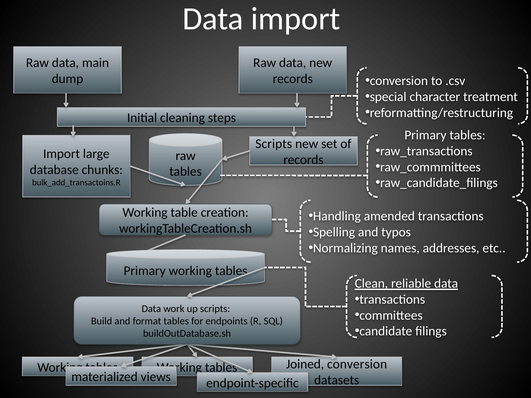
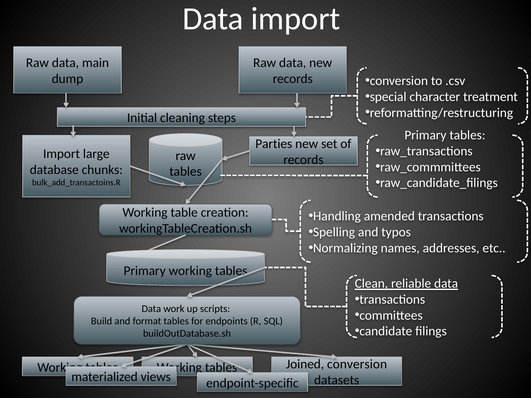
Scripts: Scripts -> Parties (274, 144)
